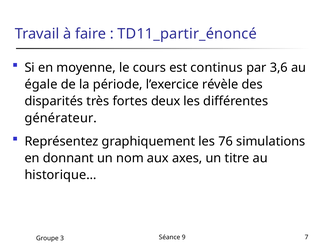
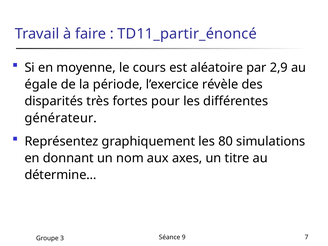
continus: continus -> aléatoire (217, 68)
3,6: 3,6 -> 2,9 (279, 68)
deux: deux -> pour (166, 101)
76: 76 -> 80 (226, 141)
historique…: historique… -> détermine… (61, 175)
